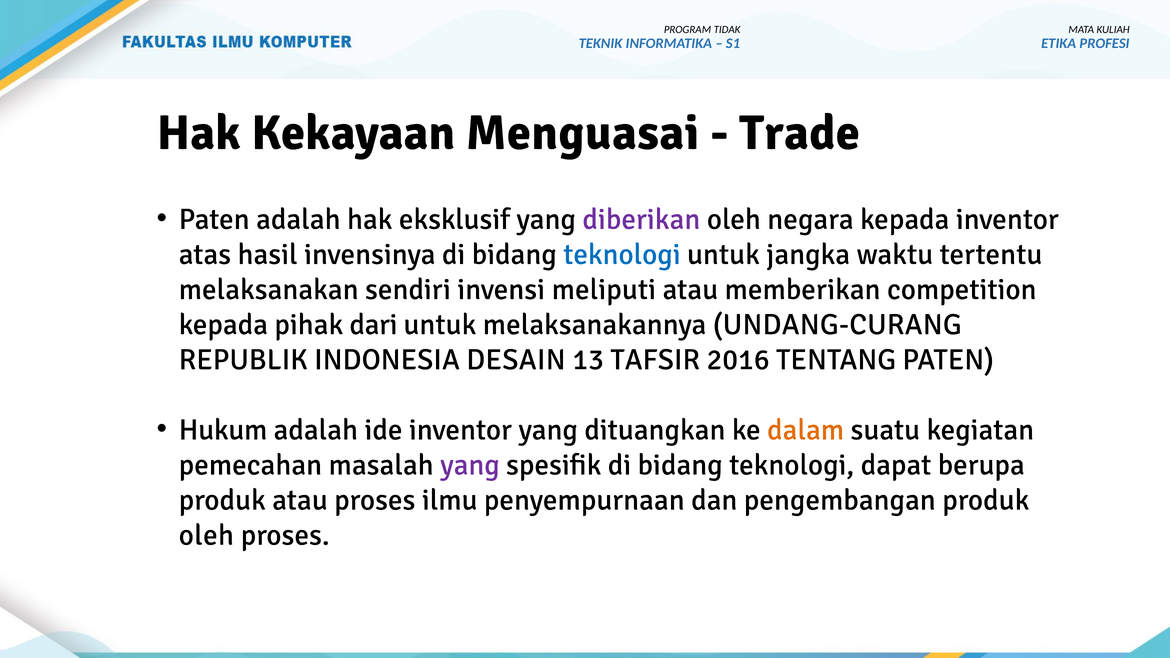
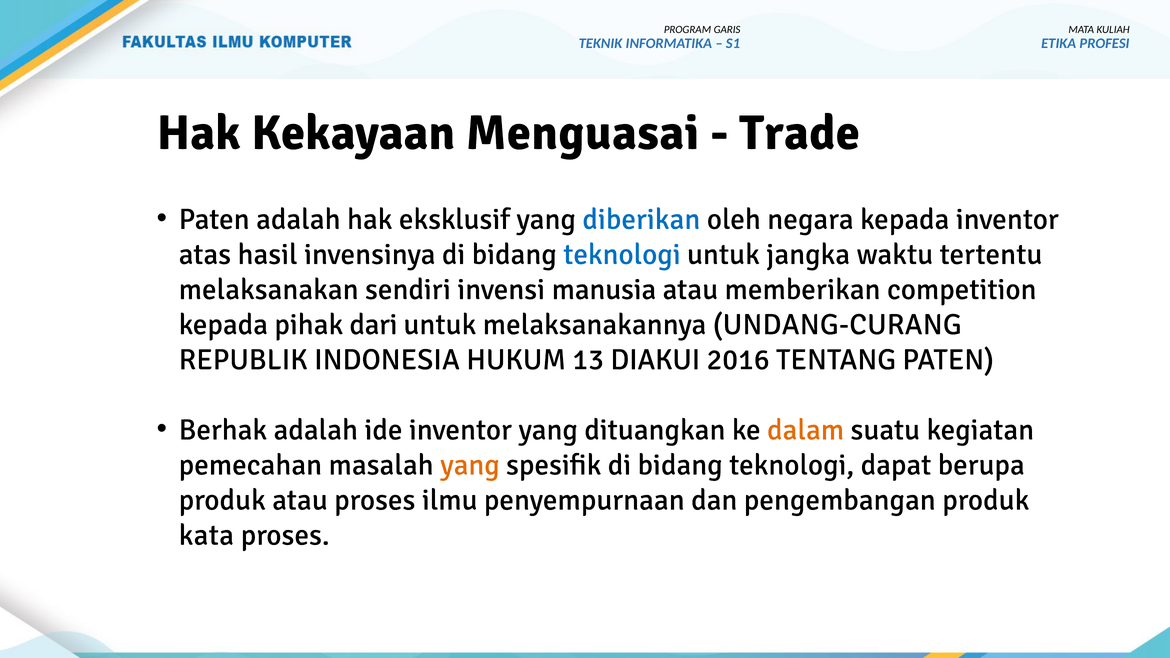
TIDAK: TIDAK -> GARIS (727, 30)
diberikan colour: purple -> blue (641, 219)
meliputi: meliputi -> manusia (604, 289)
DESAIN: DESAIN -> HUKUM (516, 360)
TAFSIR: TAFSIR -> DIAKUI (655, 360)
Hukum: Hukum -> Berhak (223, 430)
yang colour: purple -> orange (470, 465)
oleh: oleh -> kata (206, 535)
